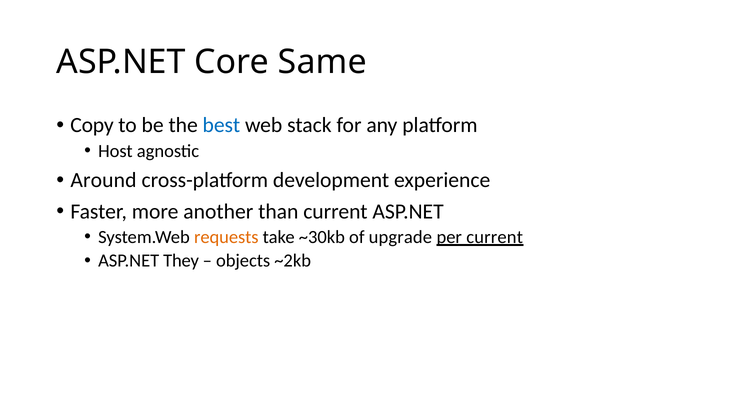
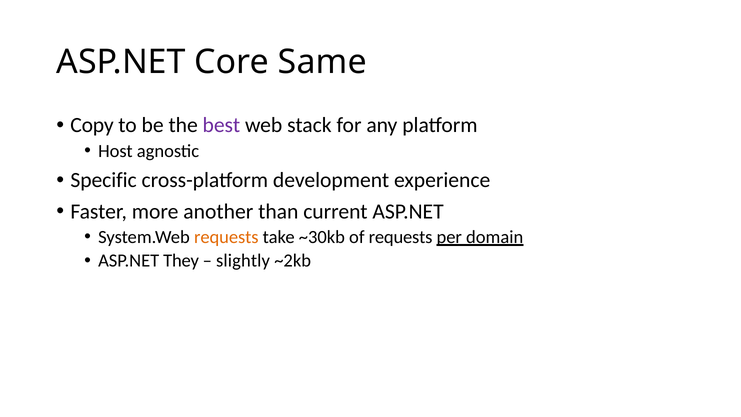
best colour: blue -> purple (221, 125)
Around: Around -> Specific (104, 180)
of upgrade: upgrade -> requests (401, 237)
per current: current -> domain (495, 237)
objects: objects -> slightly (243, 261)
